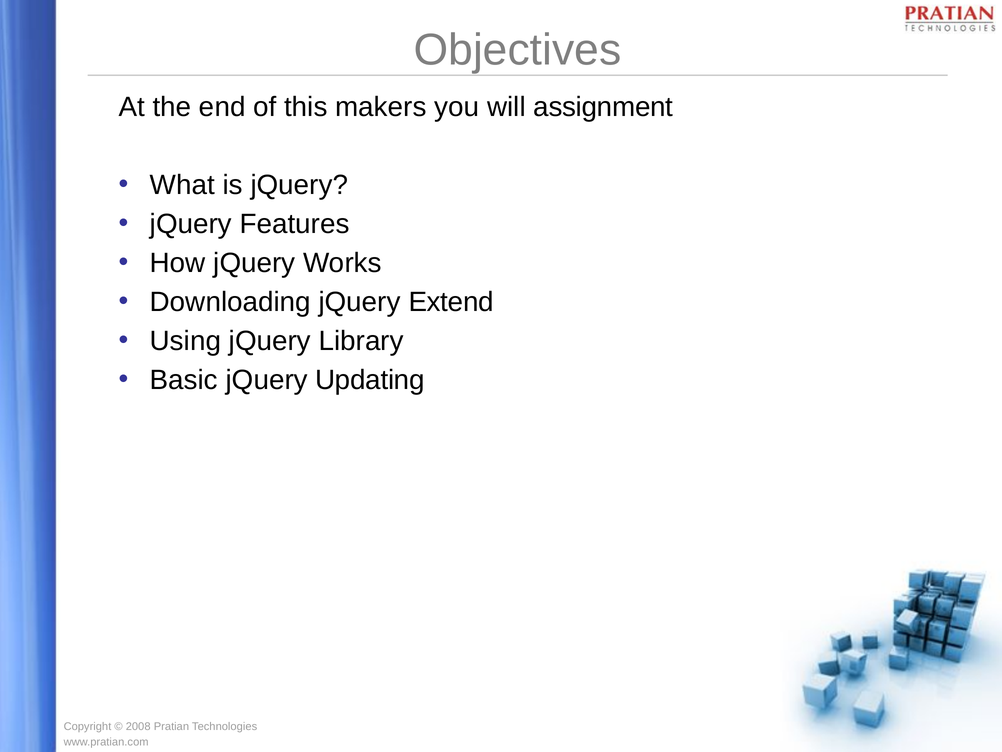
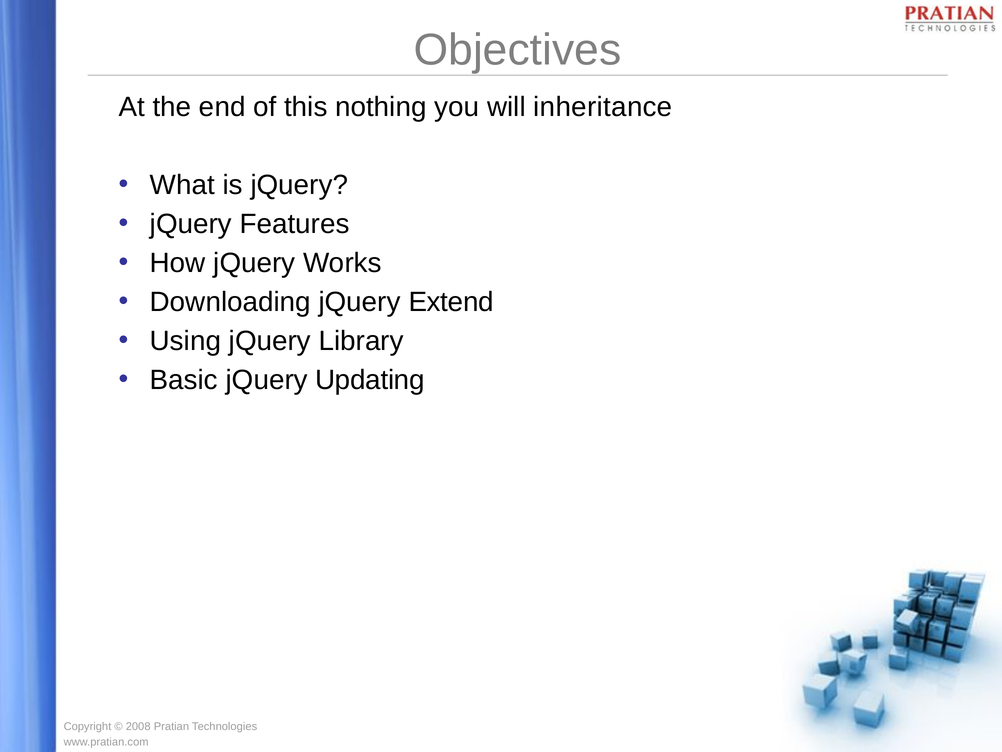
makers: makers -> nothing (381, 107)
assignment: assignment -> inheritance (603, 107)
